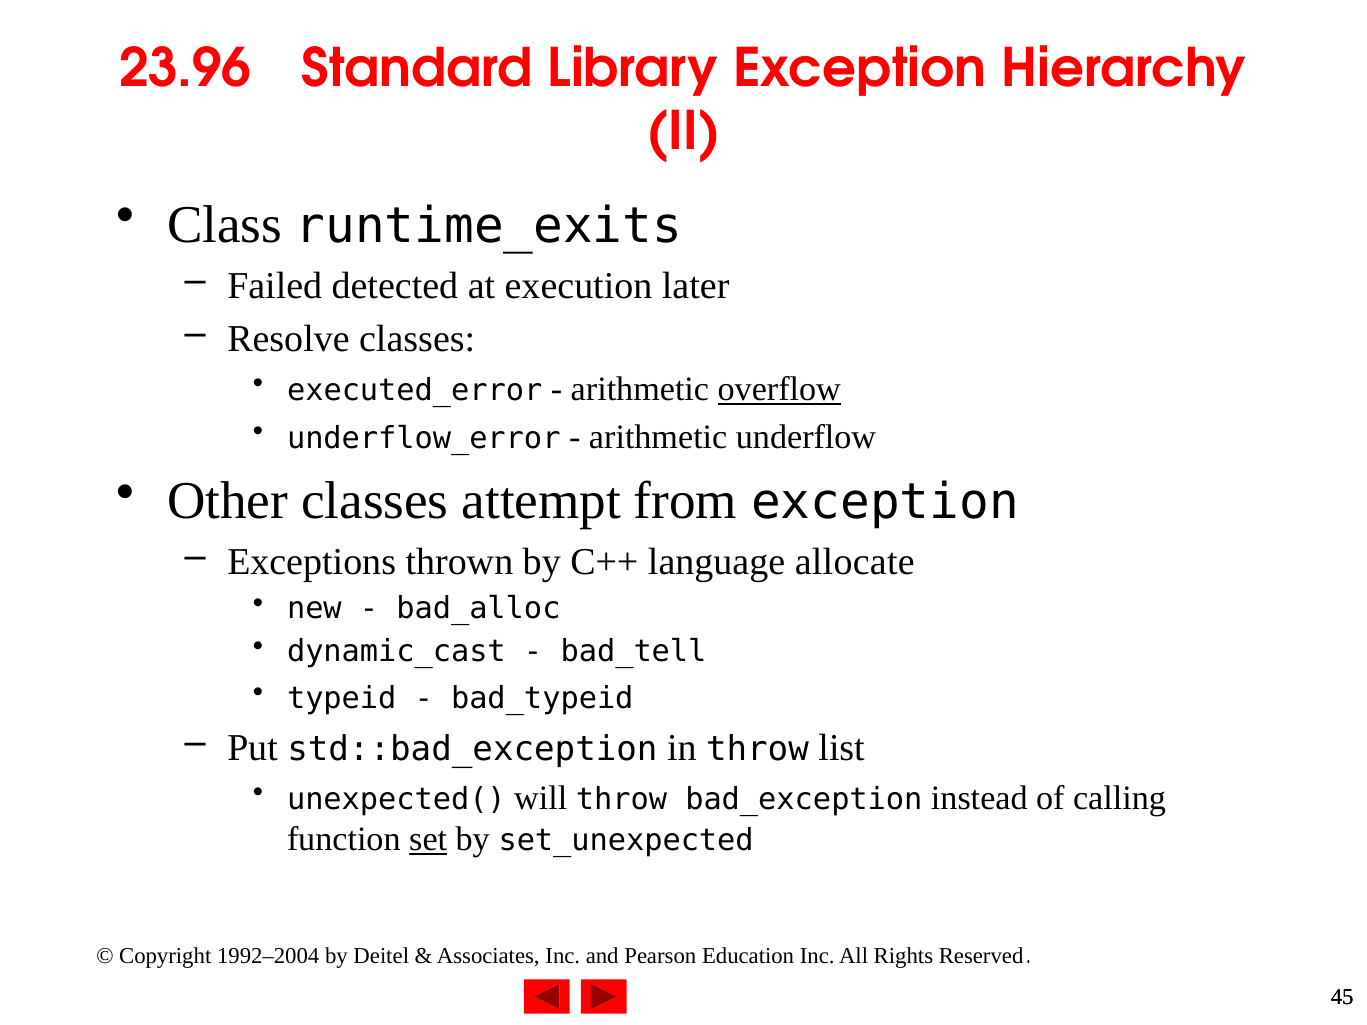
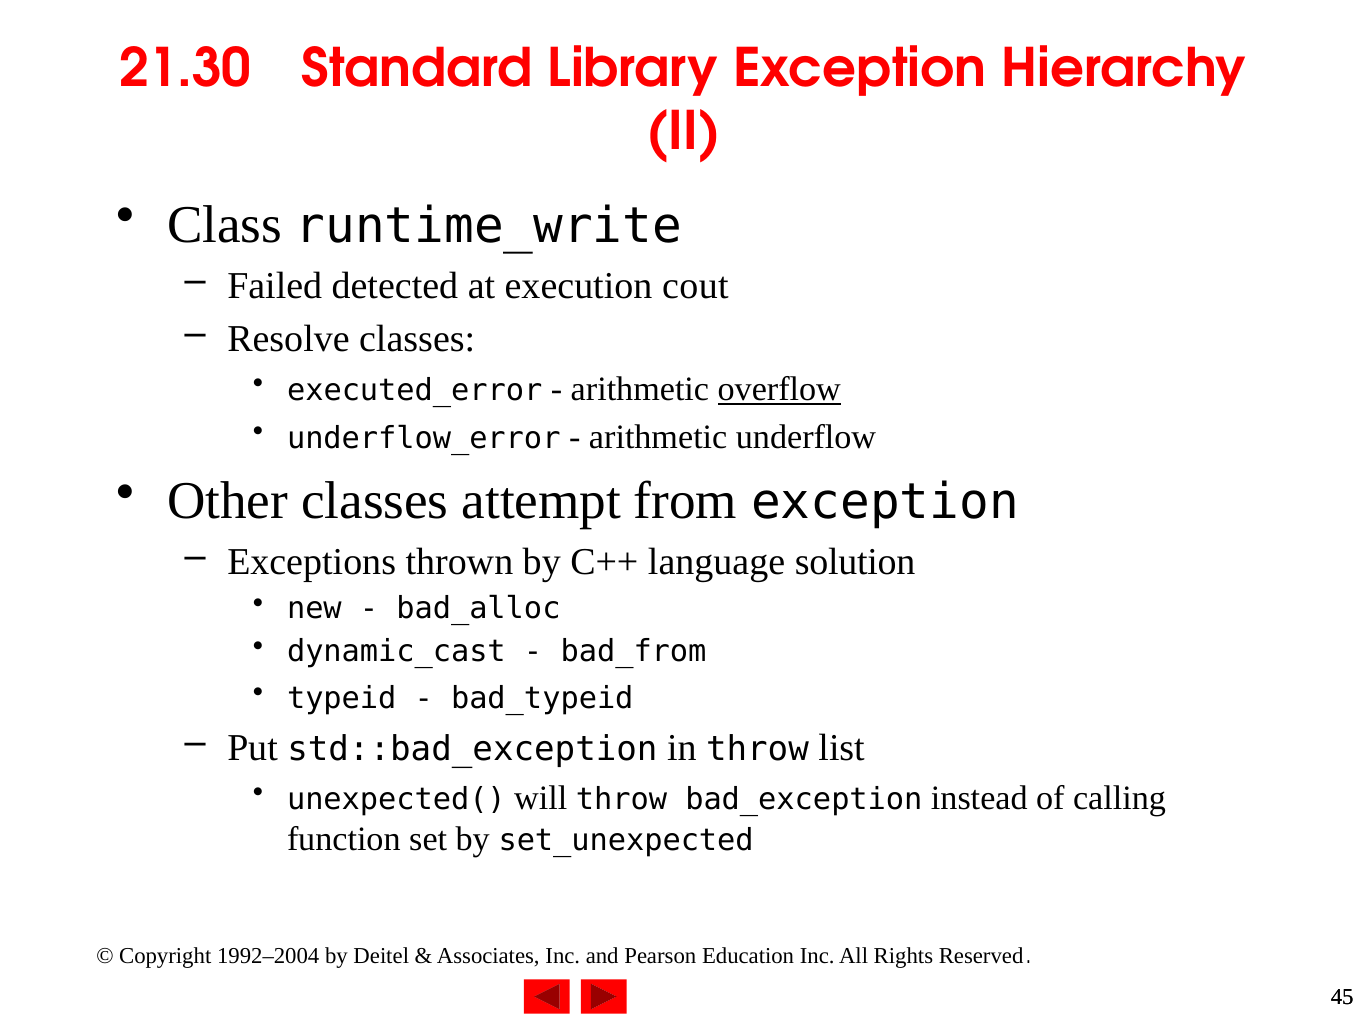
23.96: 23.96 -> 21.30 (185, 69)
runtime_exits: runtime_exits -> runtime_write (489, 226)
later: later -> cout (695, 286)
allocate: allocate -> solution (855, 563)
bad_tell: bad_tell -> bad_from (634, 652)
set underline: present -> none (428, 839)
